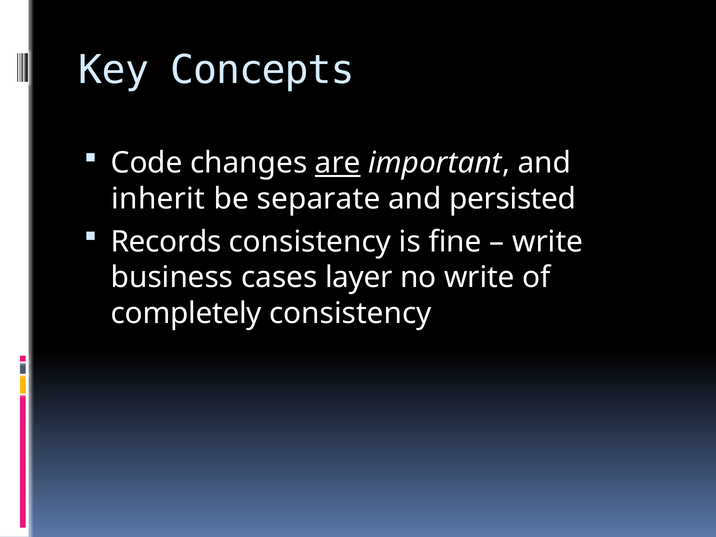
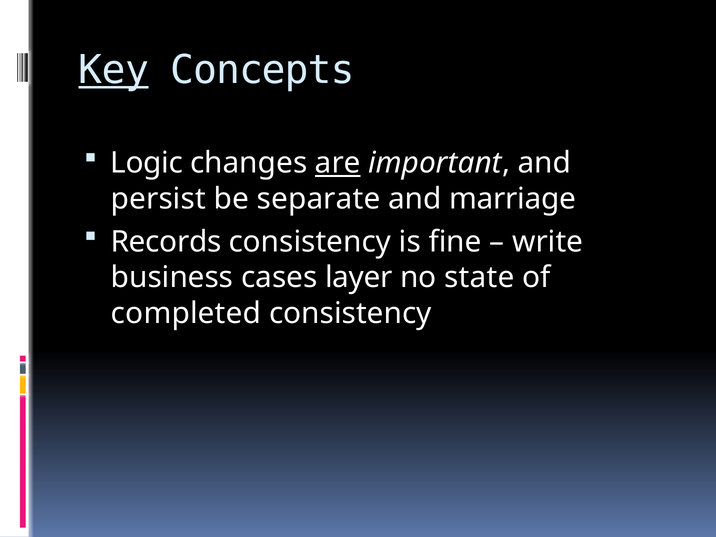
Key underline: none -> present (114, 70)
Code: Code -> Logic (147, 163)
inherit: inherit -> persist (158, 199)
persisted: persisted -> marriage (513, 199)
no write: write -> state (479, 278)
completely: completely -> completed (186, 313)
